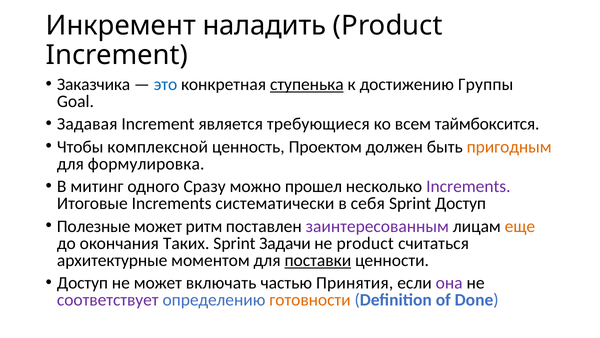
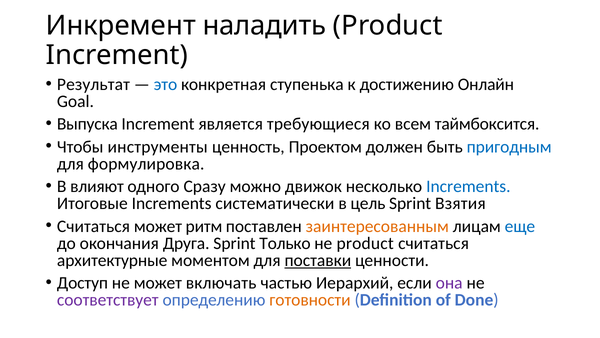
Заказчика: Заказчика -> Результат (93, 84)
ступенька underline: present -> none (307, 84)
Группы: Группы -> Онлайн (486, 84)
Задавая: Задавая -> Выпуска (87, 124)
комплексной: комплексной -> инструменты (158, 147)
пригодным colour: orange -> blue (509, 147)
митинг: митинг -> влияют (97, 186)
прошел: прошел -> движок (313, 186)
Increments colour: purple -> blue (468, 186)
себя: себя -> цель (368, 203)
Sprint Доступ: Доступ -> Взятия (460, 203)
Полезные: Полезные -> Считаться (93, 226)
заинтересованным colour: purple -> orange (377, 226)
еще colour: orange -> blue (520, 226)
Таких: Таких -> Друга (186, 243)
Задачи: Задачи -> Только (285, 243)
Принятия: Принятия -> Иерархий (355, 283)
